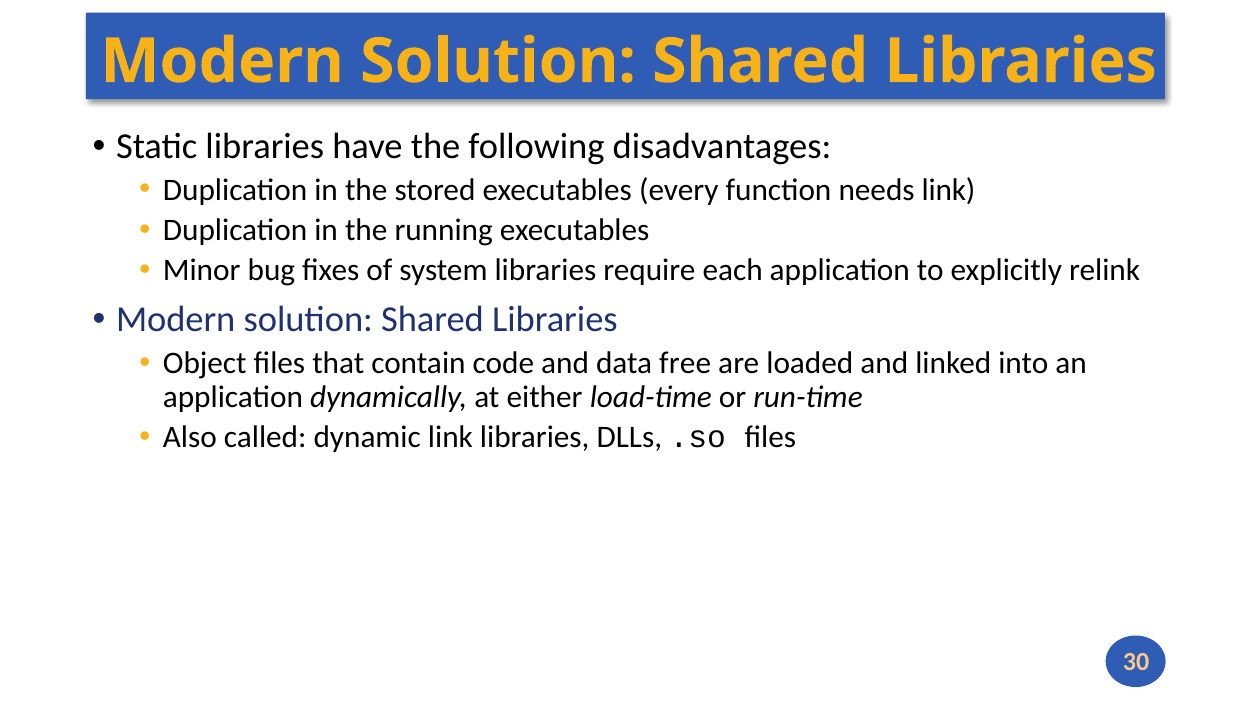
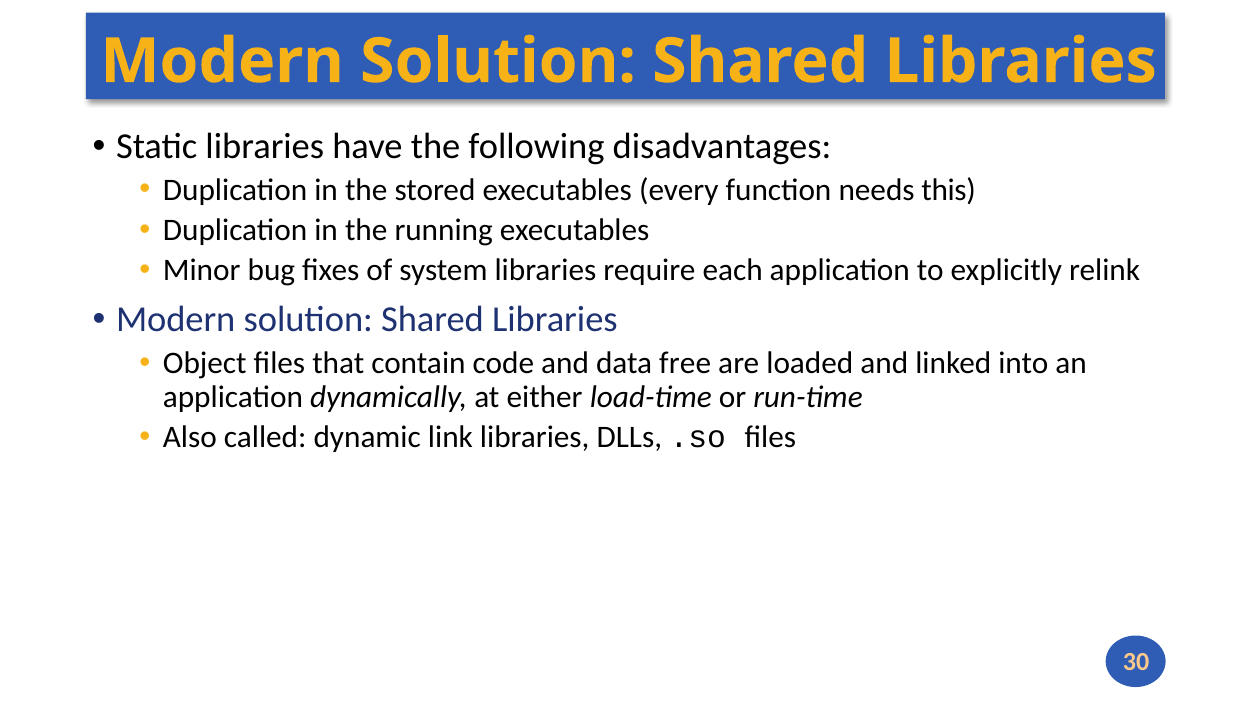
needs link: link -> this (949, 190)
